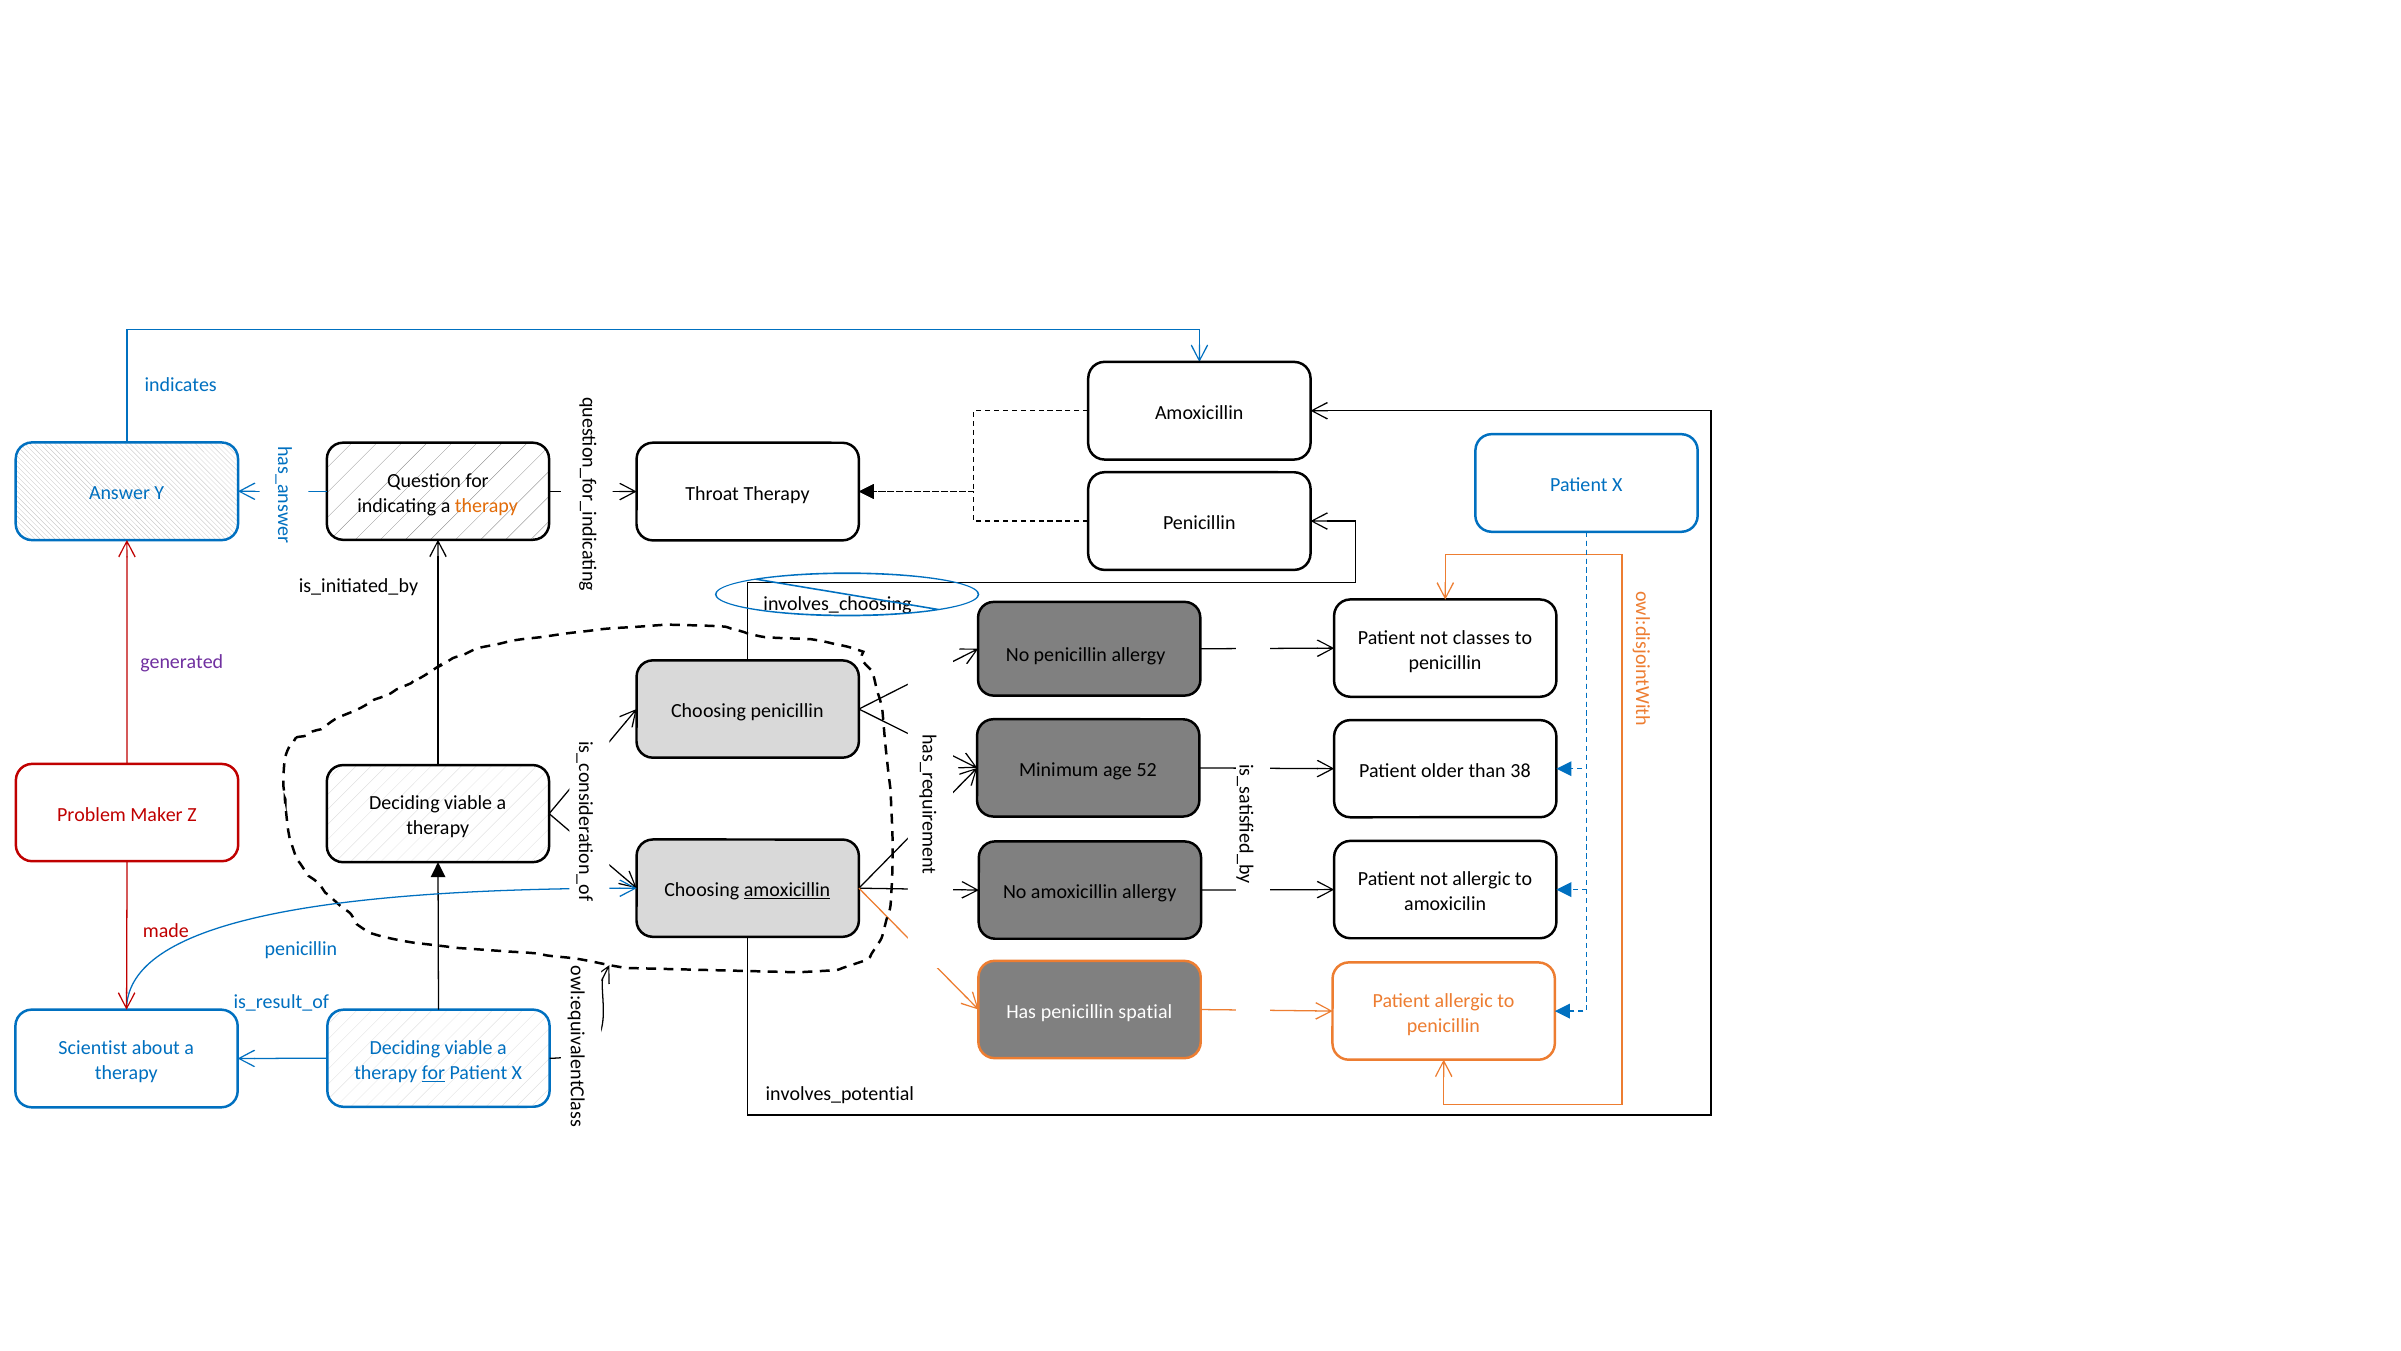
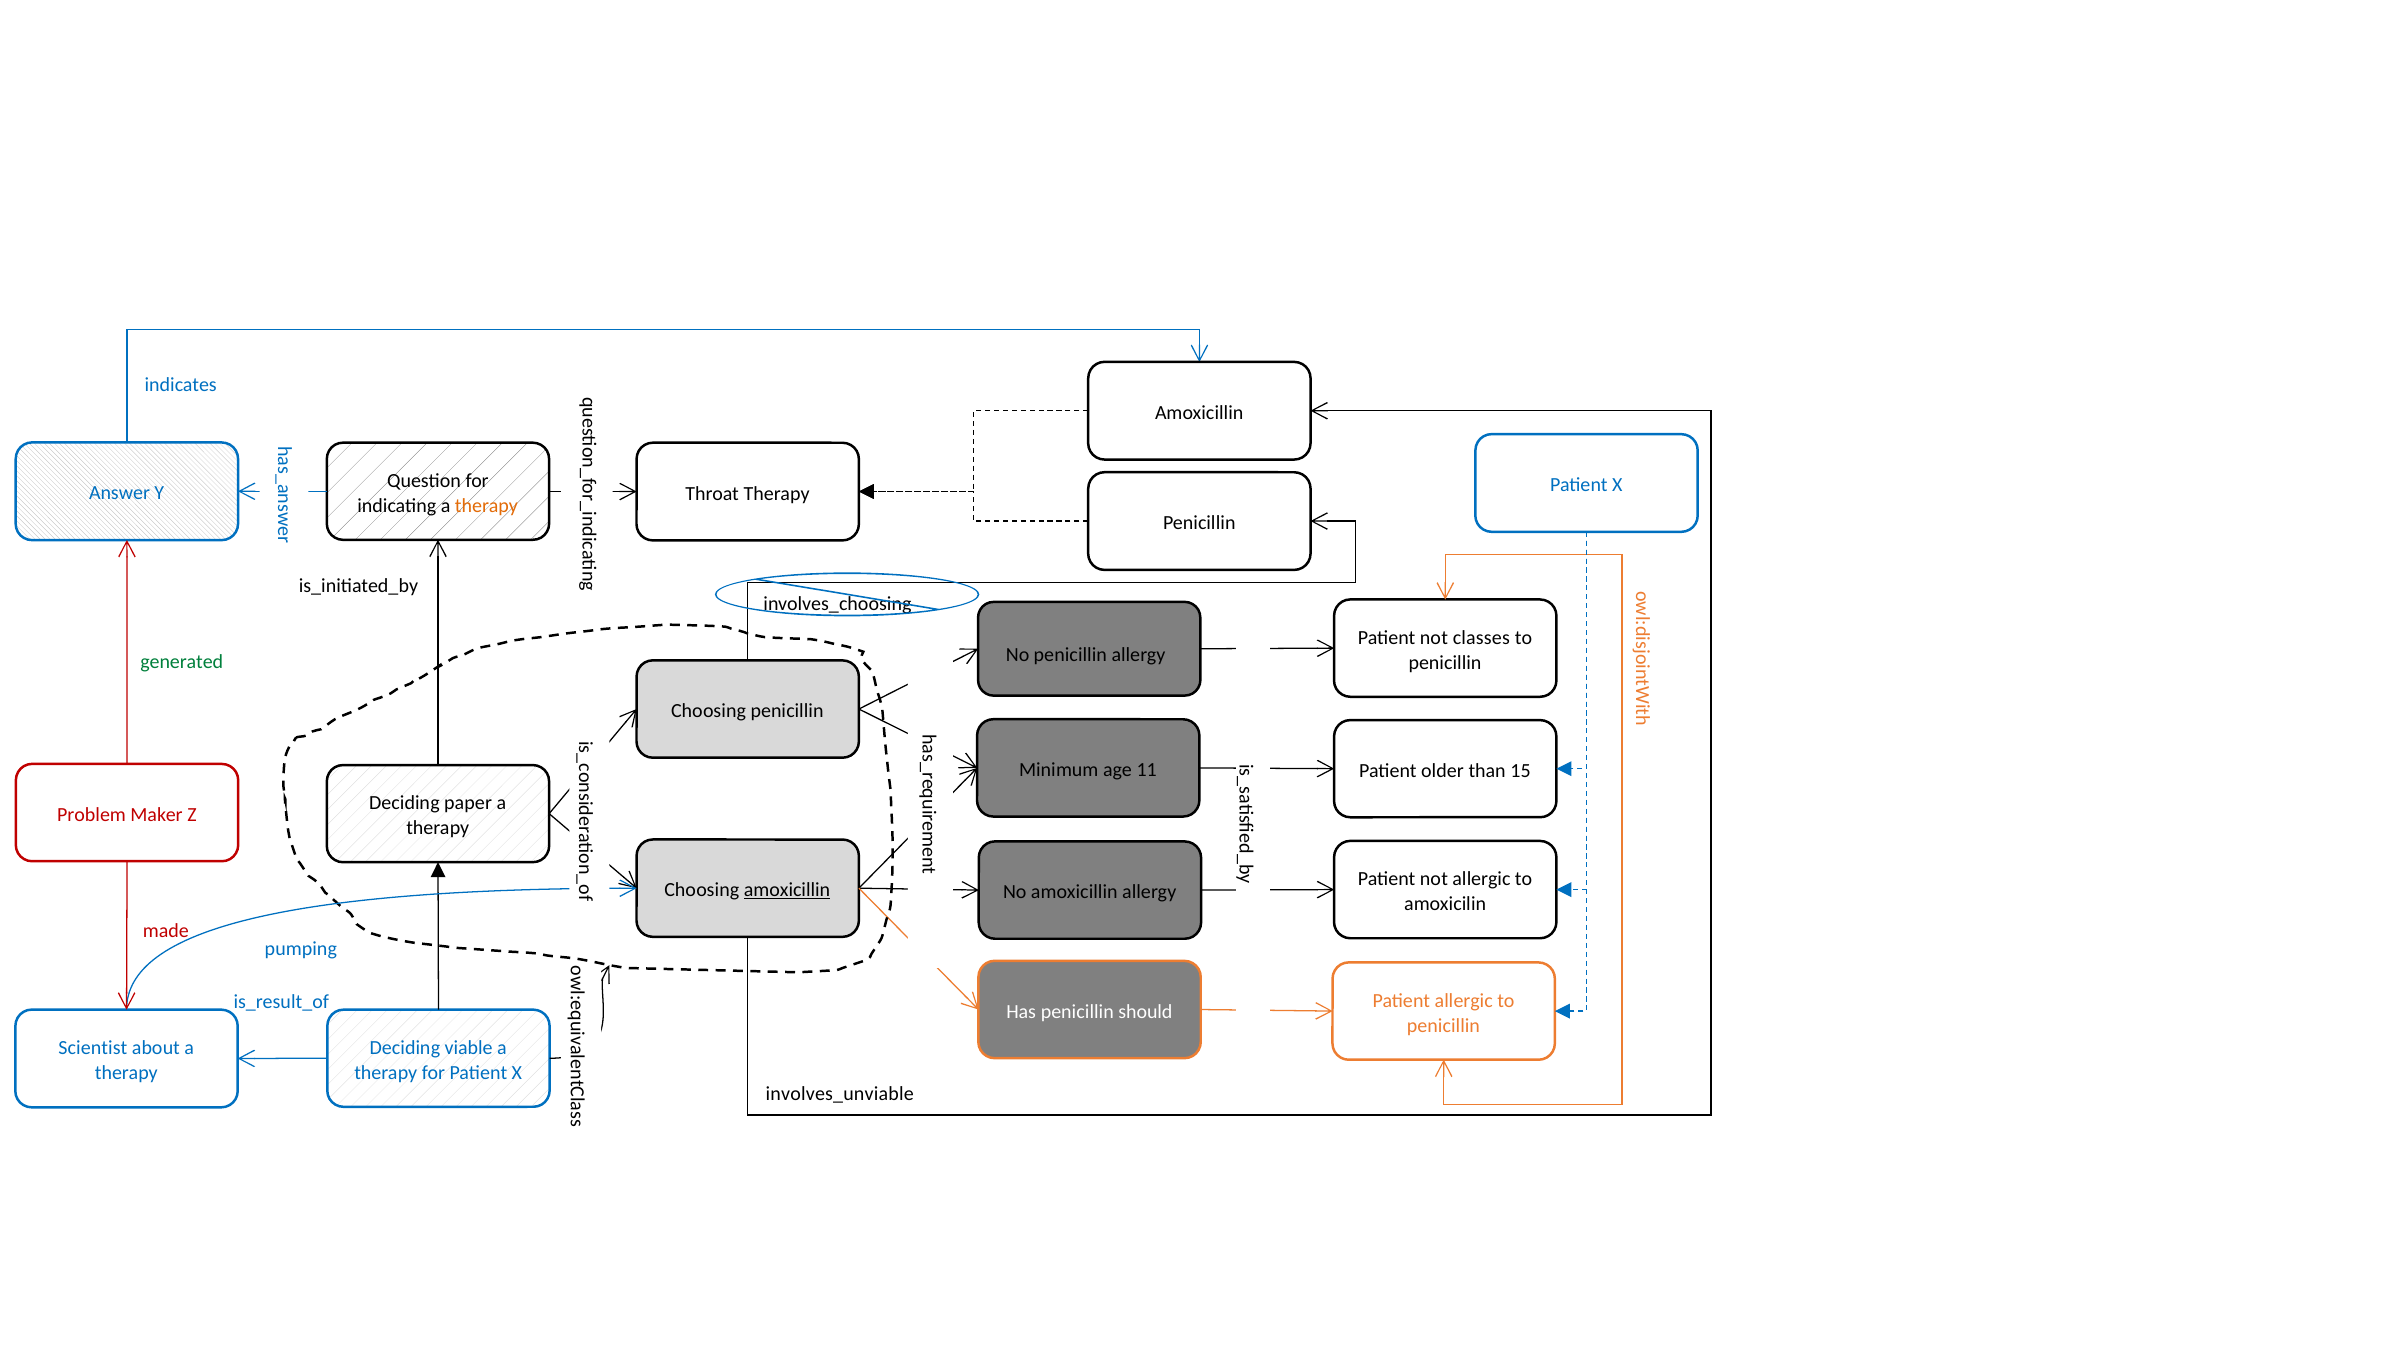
generated colour: purple -> green (182, 661)
52: 52 -> 11 (1147, 770)
38: 38 -> 15 (1521, 770)
viable: viable -> paper (468, 803)
penicillin: penicillin -> pumping (301, 948)
spatial: spatial -> should (1145, 1011)
for underline: present -> none (433, 1072)
involves_potential: involves_potential -> involves_unviable (840, 1093)
